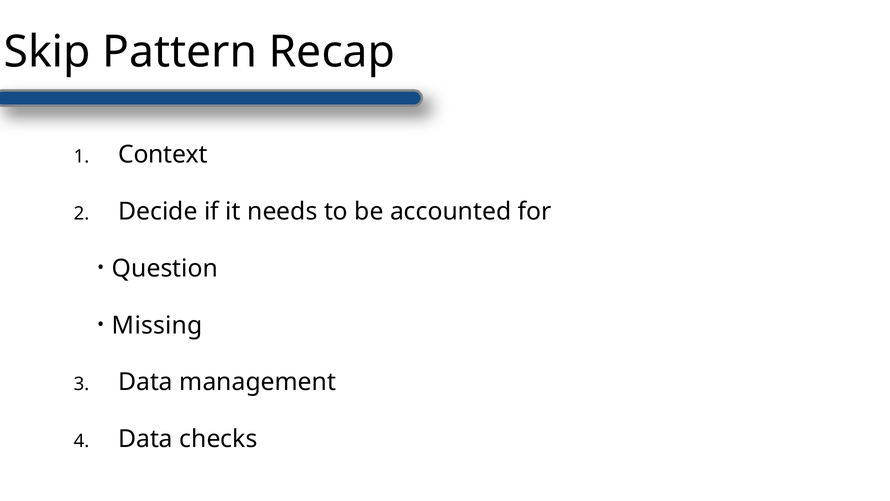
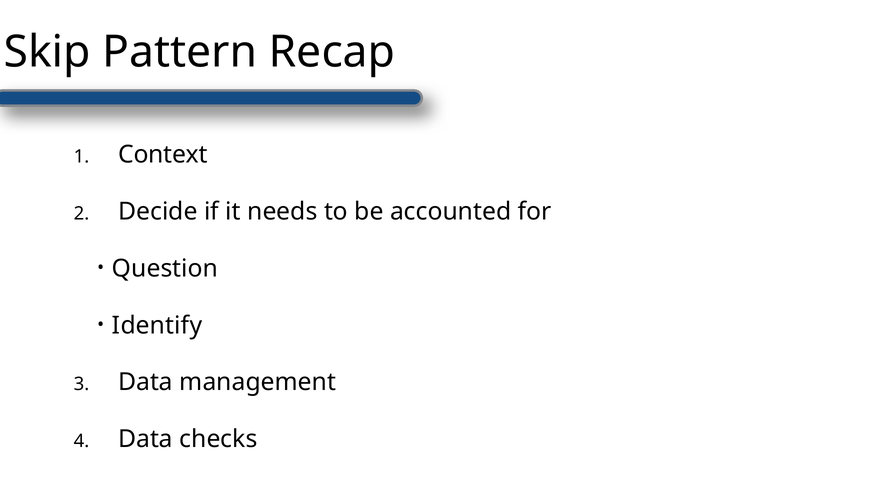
Missing: Missing -> Identify (157, 325)
